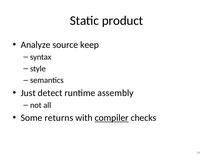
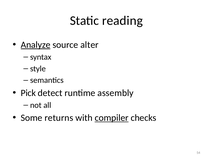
product: product -> reading (122, 21)
Analyze underline: none -> present (36, 45)
keep: keep -> alter (89, 45)
Just: Just -> Pick (28, 93)
